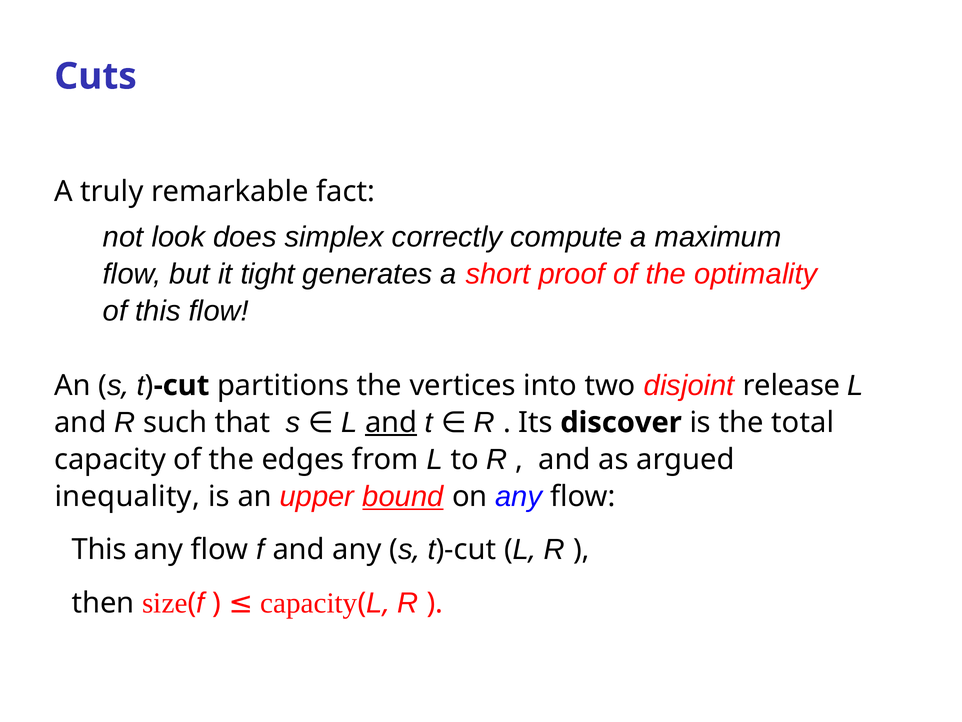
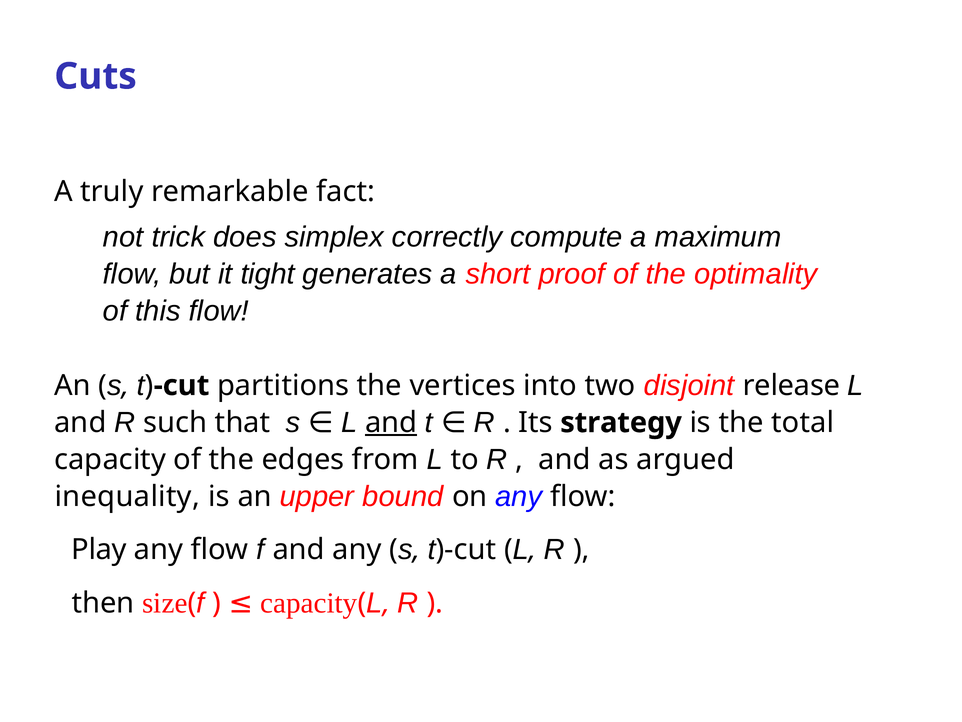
look: look -> trick (178, 237)
discover: discover -> strategy (621, 423)
bound underline: present -> none (403, 497)
This: This -> Play (99, 550)
